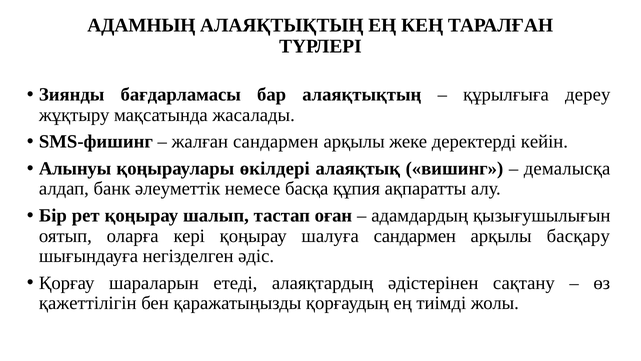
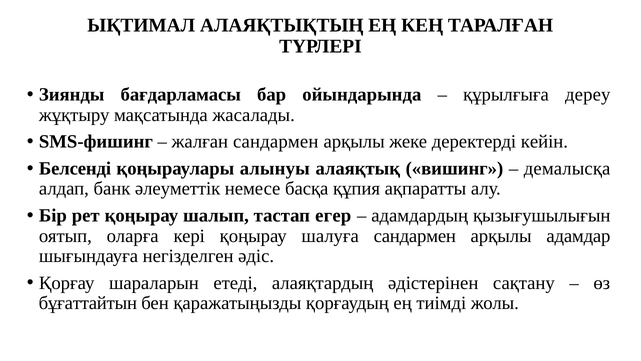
АДАМНЫҢ: АДАМНЫҢ -> ЫҚТИМАЛ (141, 25)
бар алаяқтықтың: алаяқтықтың -> ойындарында (362, 95)
Алынуы: Алынуы -> Белсенді (75, 168)
өкілдері: өкілдері -> алынуы (275, 168)
оған: оған -> егер (333, 215)
басқару: басқару -> адамдар (578, 236)
қажеттілігін: қажеттілігін -> бұғаттайтын (88, 303)
